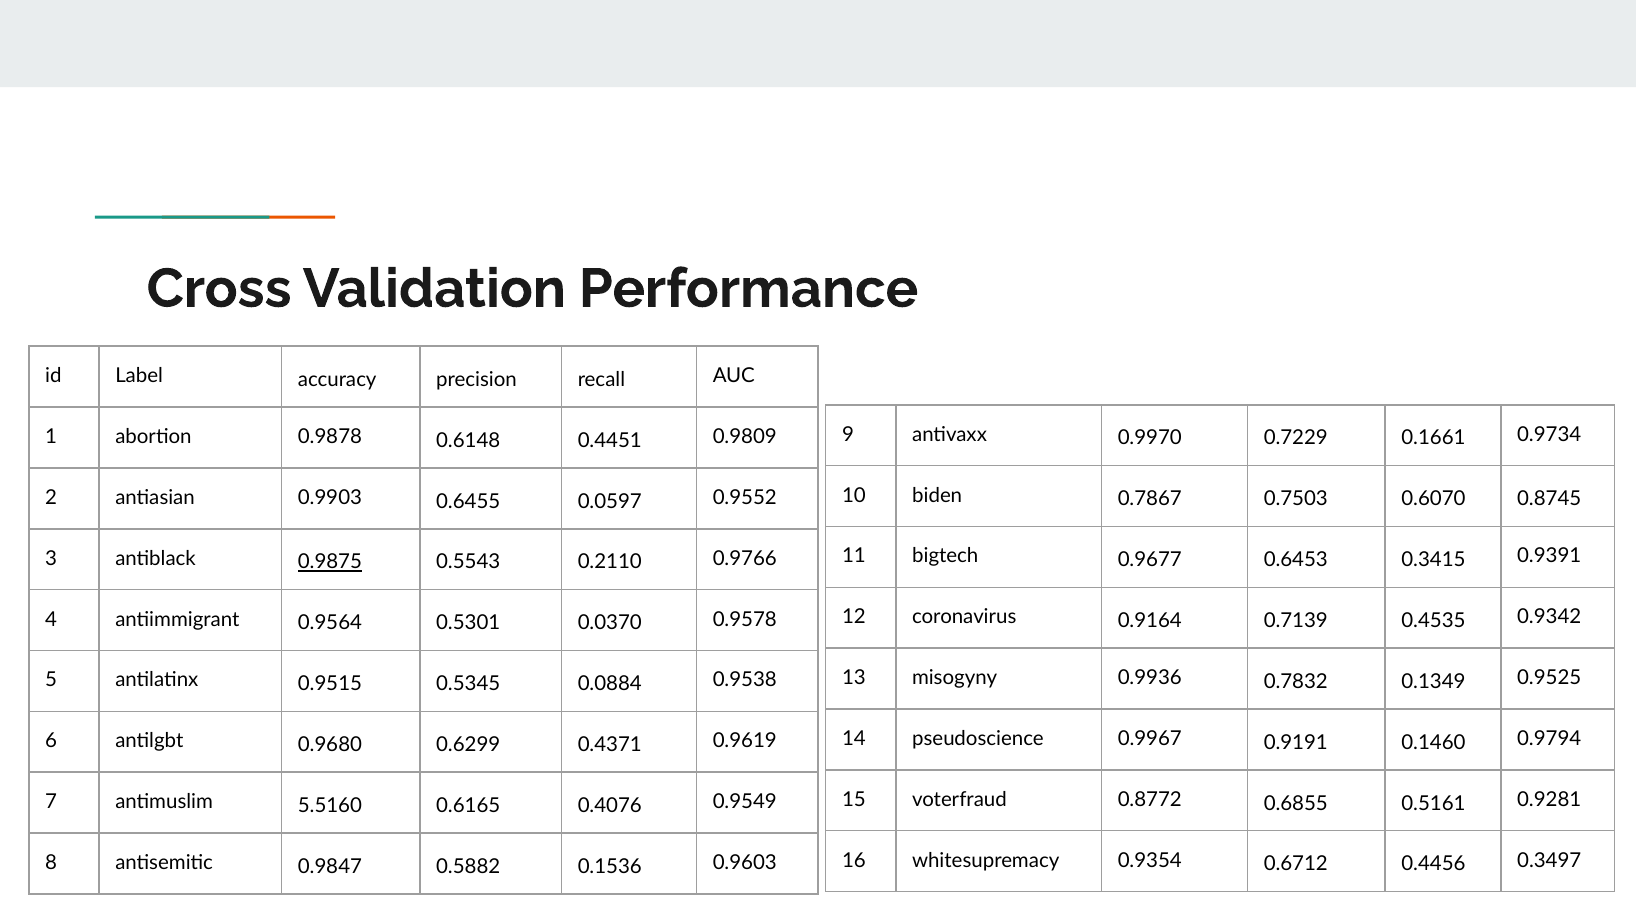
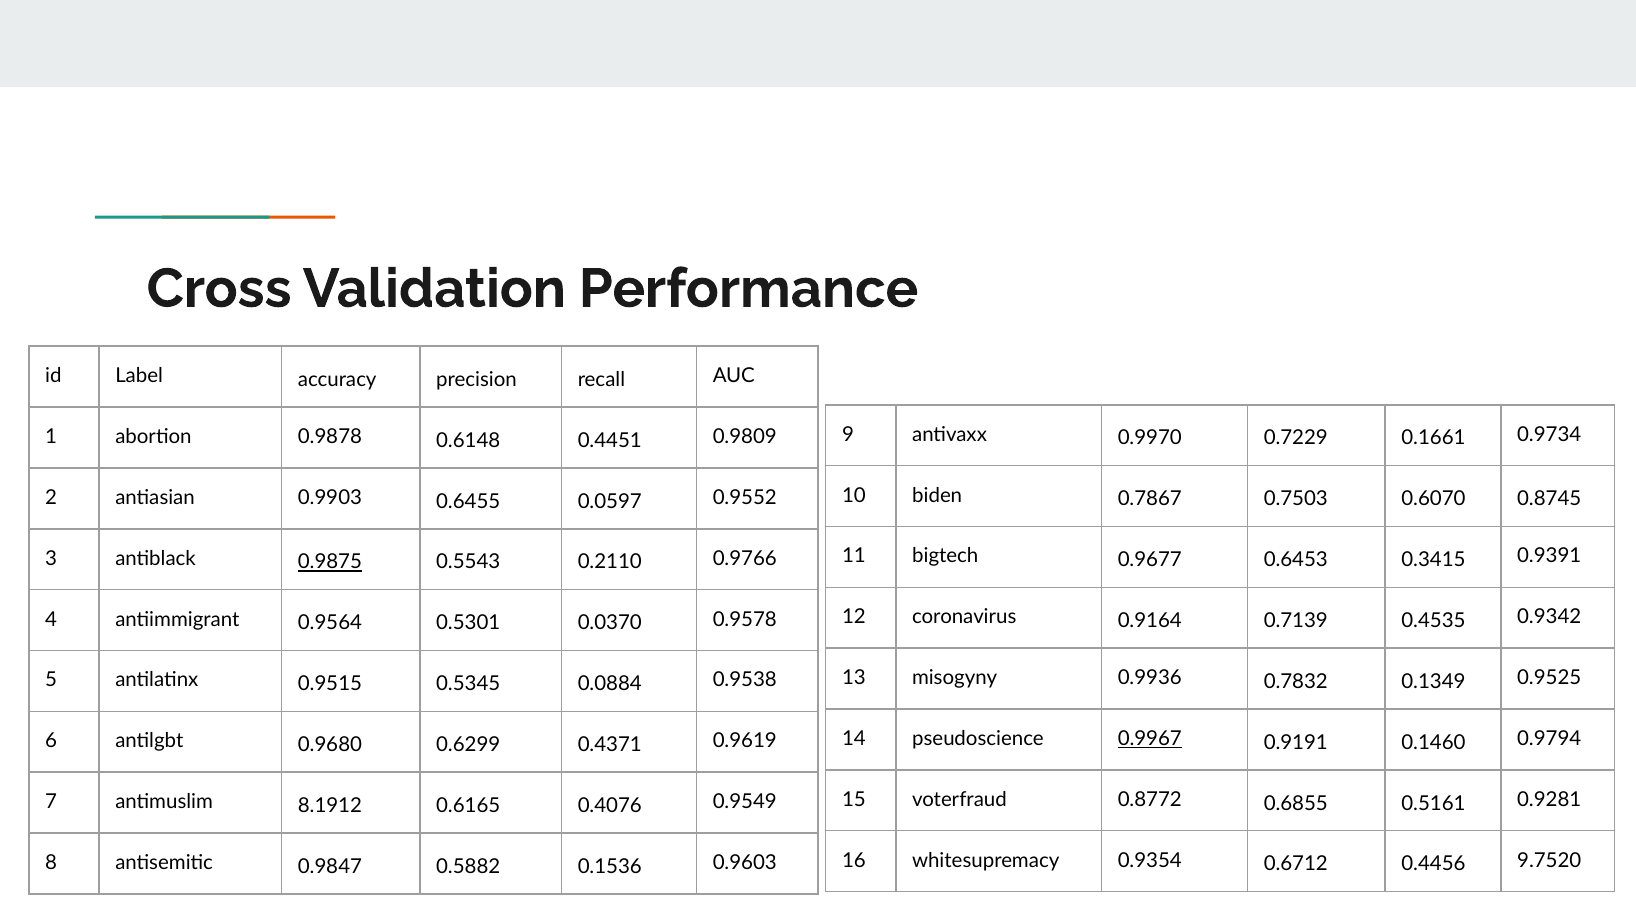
0.9967 underline: none -> present (1150, 739)
5.5160: 5.5160 -> 8.1912 (330, 806)
0.3497: 0.3497 -> 9.7520 (1549, 861)
